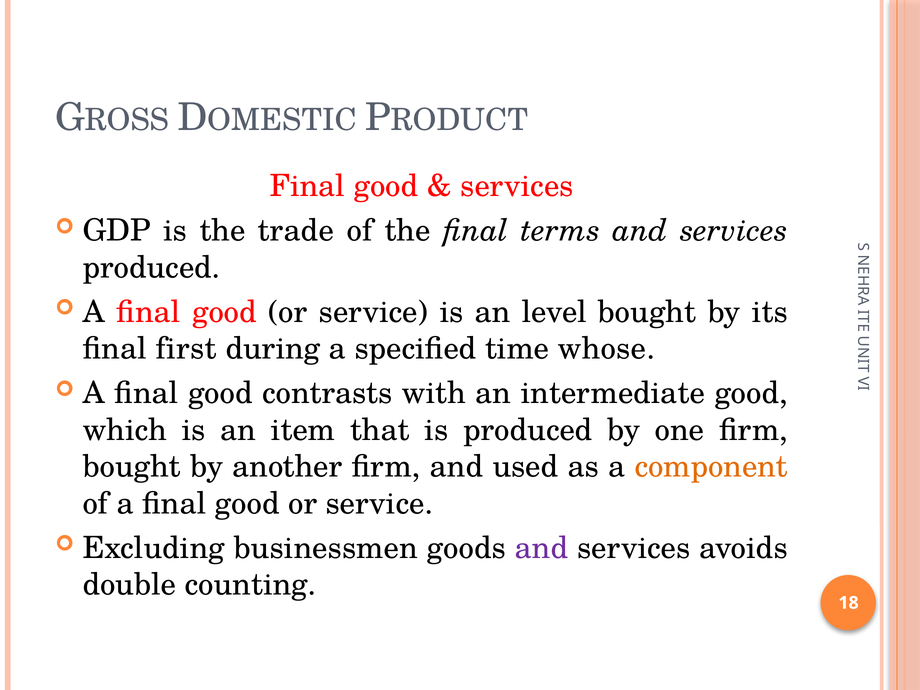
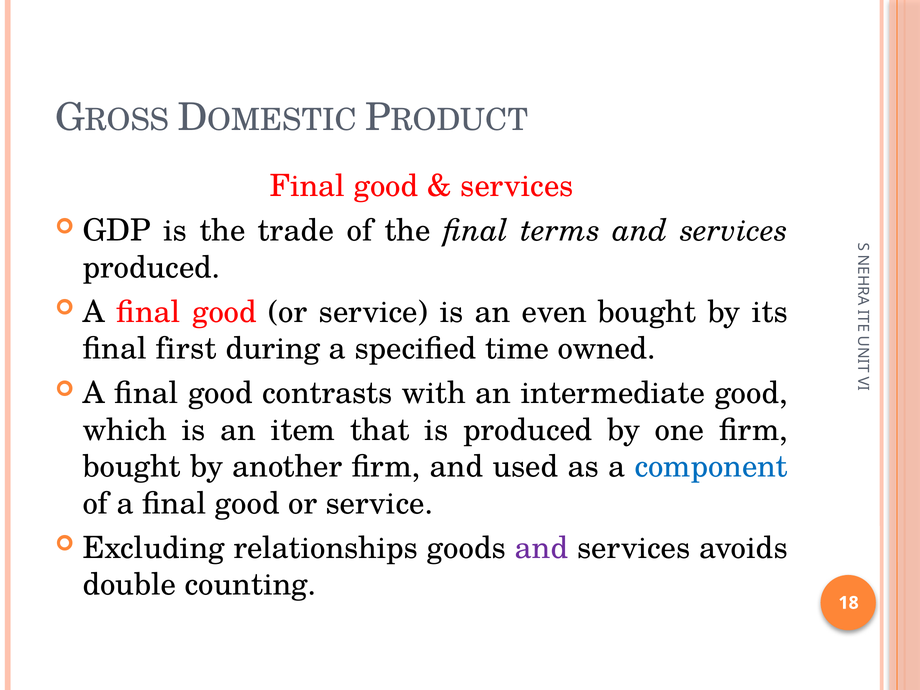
level: level -> even (554, 312)
whose: whose -> owned (607, 349)
component colour: orange -> blue (711, 467)
businessmen: businessmen -> relationships (326, 548)
